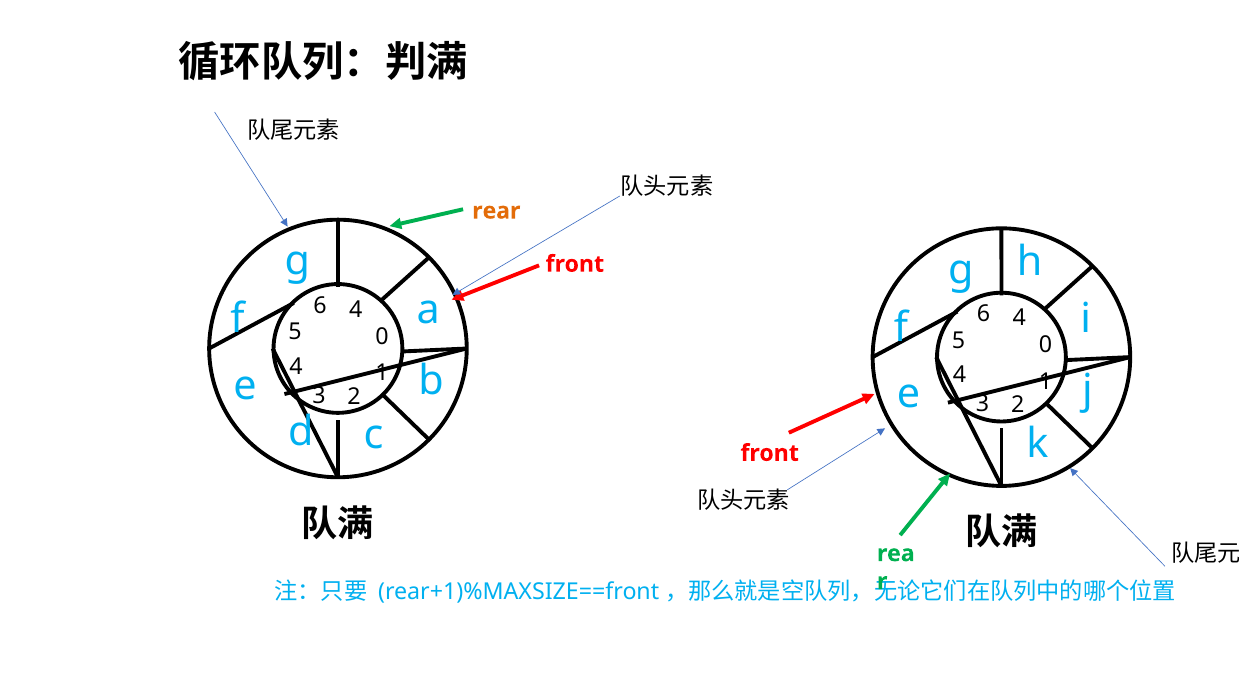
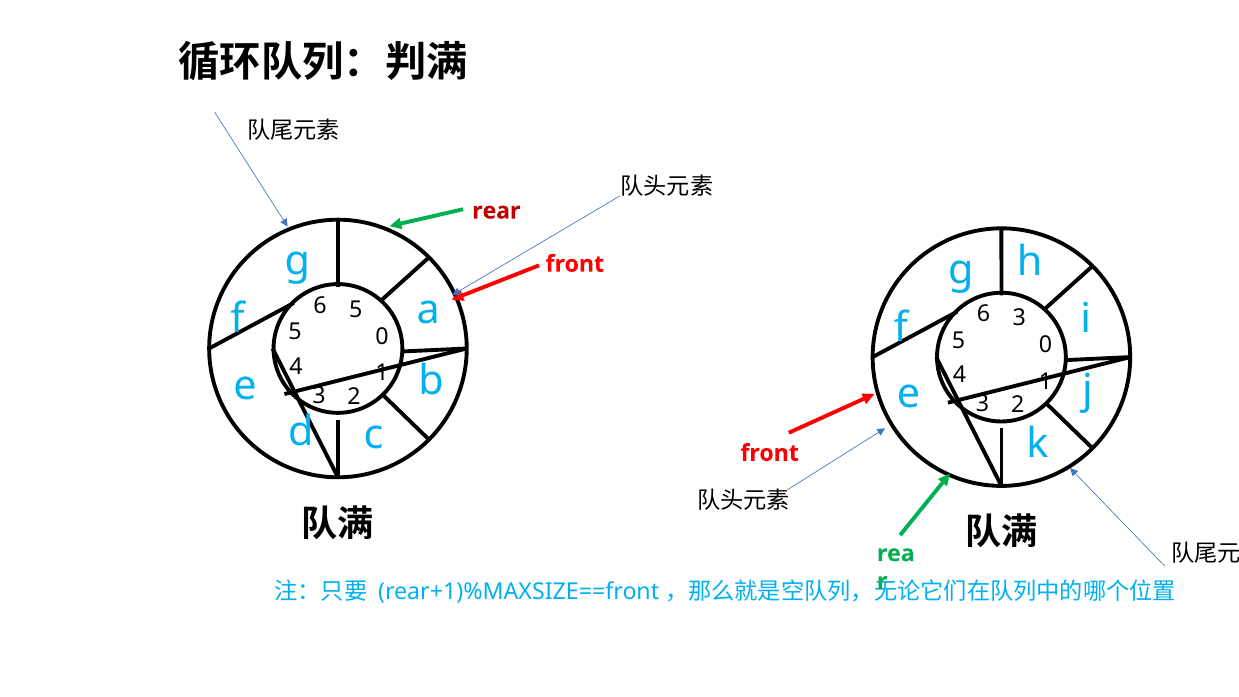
rear colour: orange -> red (496, 211)
4: 4 -> 5 (356, 309)
4: 4 -> 3 (1019, 318)
